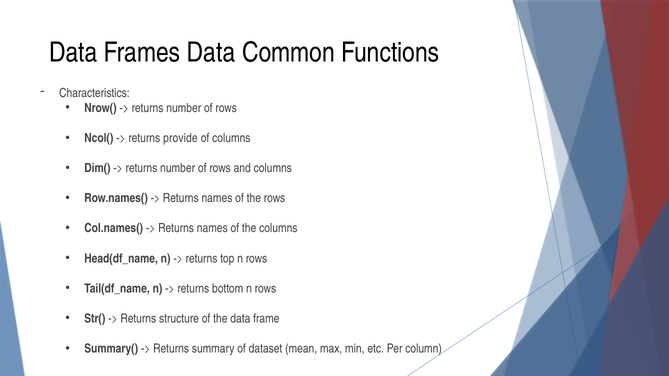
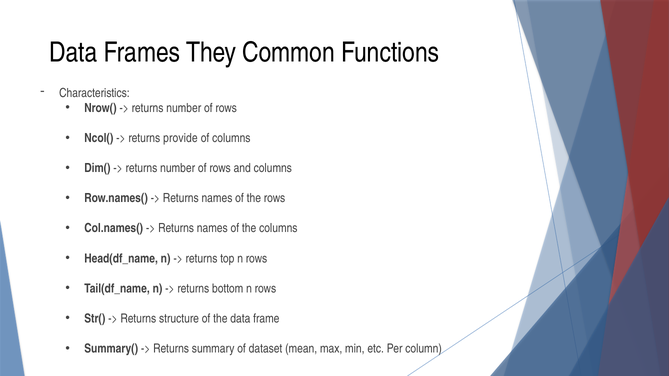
Frames Data: Data -> They (211, 53)
